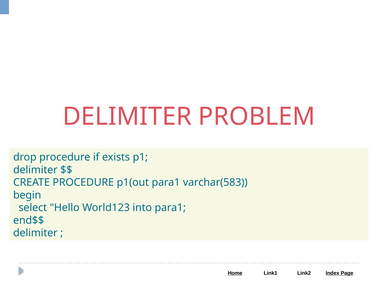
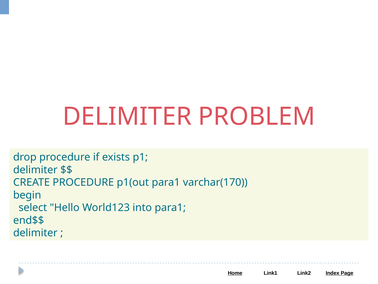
varchar(583: varchar(583 -> varchar(170 (215, 182)
